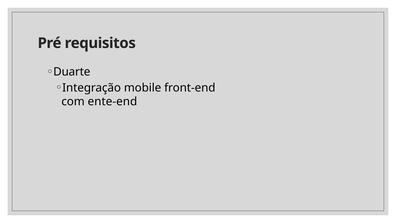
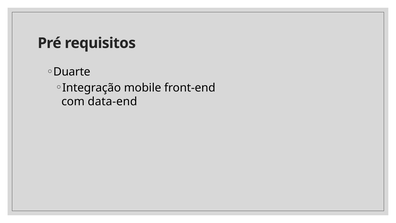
ente-end: ente-end -> data-end (112, 102)
